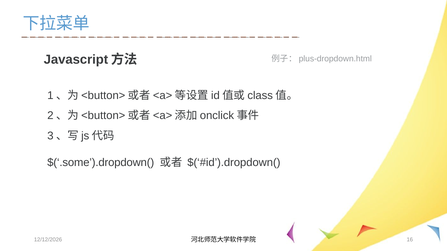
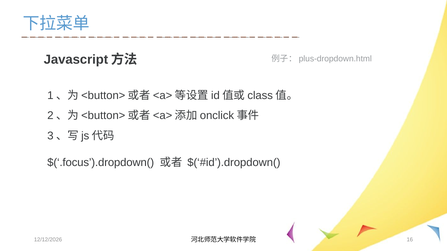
$(‘.some’).dropdown(: $(‘.some’).dropdown( -> $(‘.focus’).dropdown( (101, 163)
